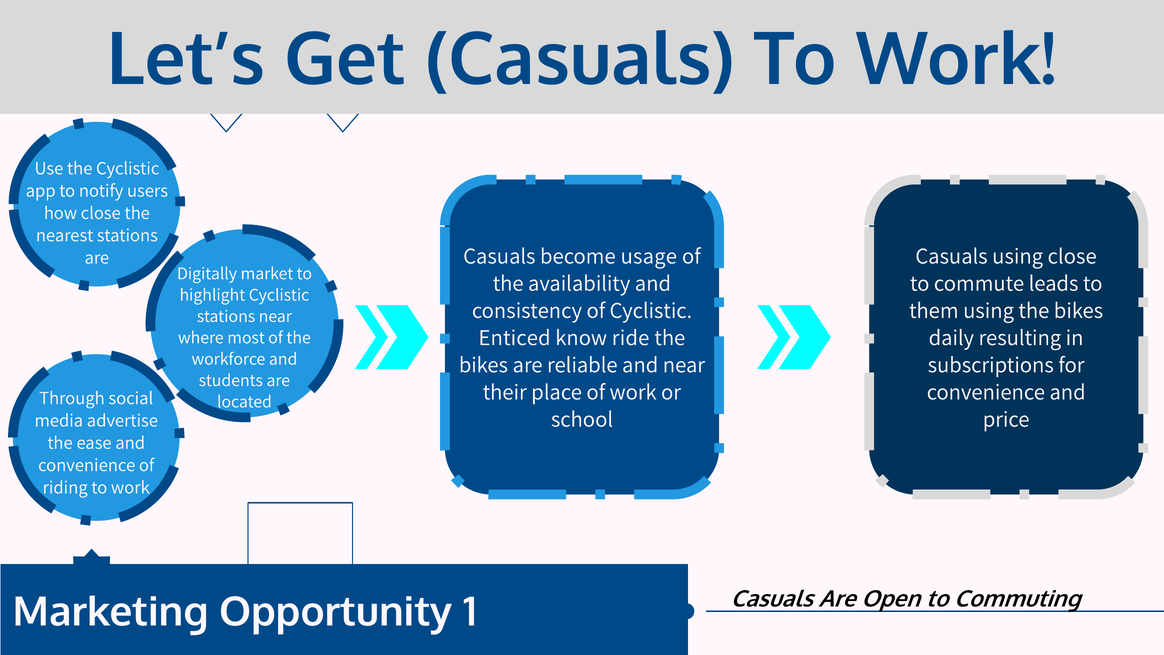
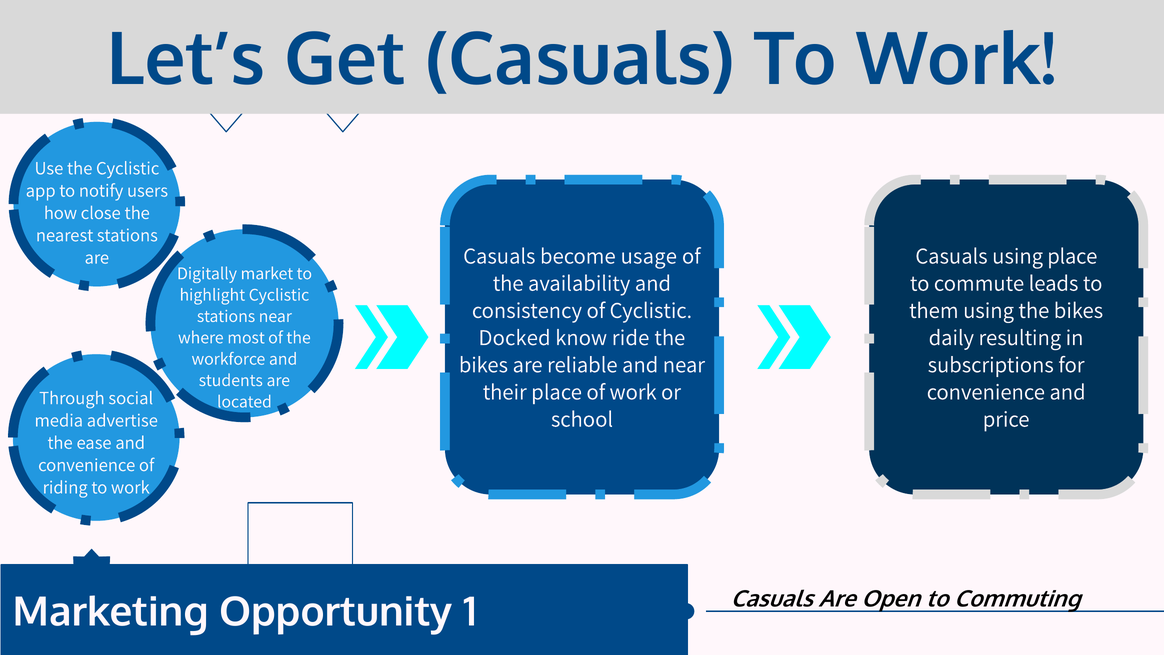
using close: close -> place (1072, 256)
Enticed: Enticed -> Docked (515, 338)
